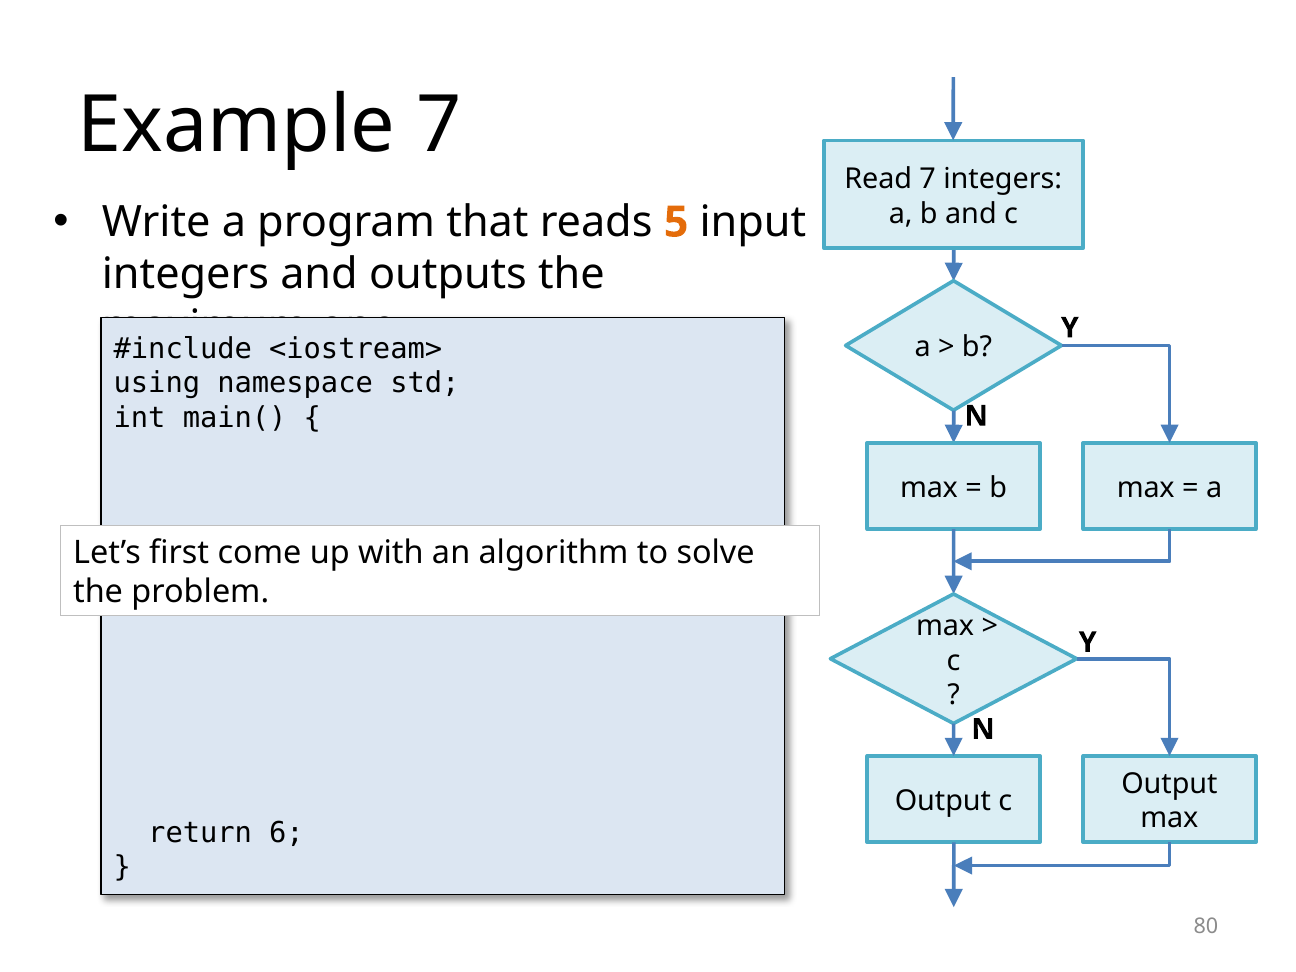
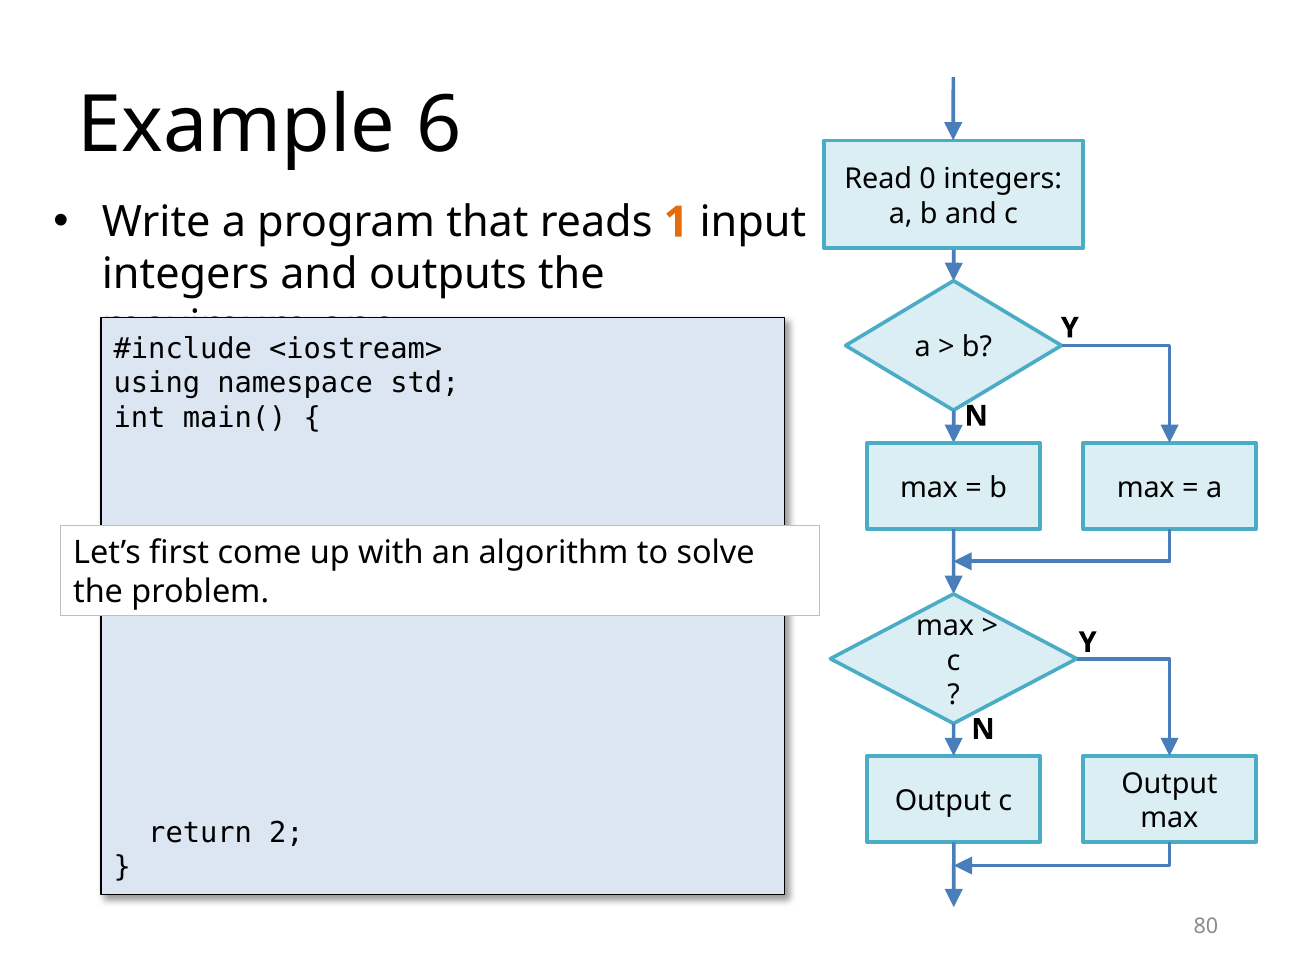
Example 7: 7 -> 6 (439, 125)
Read 7: 7 -> 0 (928, 179)
5: 5 -> 1 (676, 222)
6: 6 -> 2 (286, 833)
